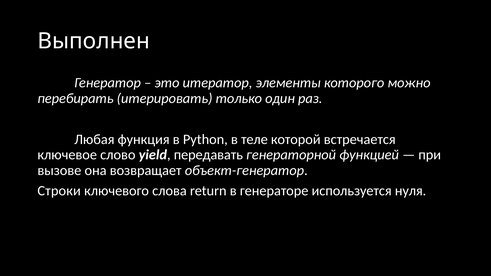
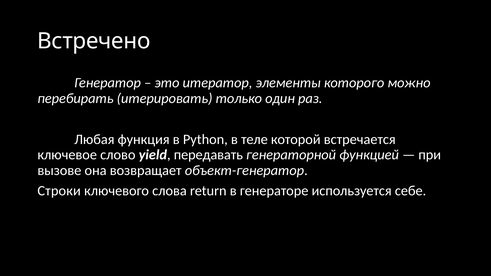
Выполнен: Выполнен -> Встречено (94, 41)
нуля: нуля -> себе (411, 191)
